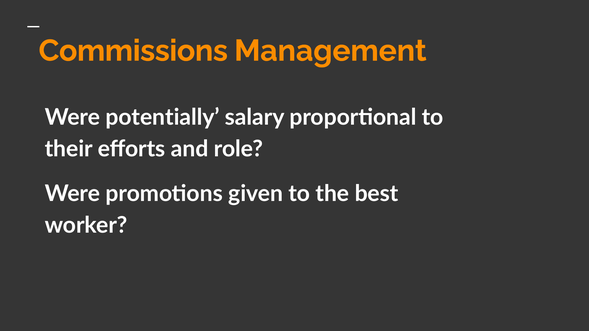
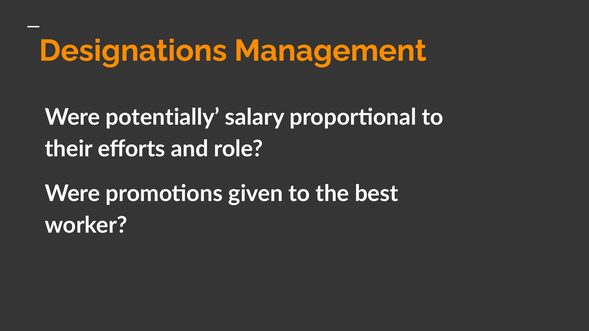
Commissions: Commissions -> Designations (133, 51)
